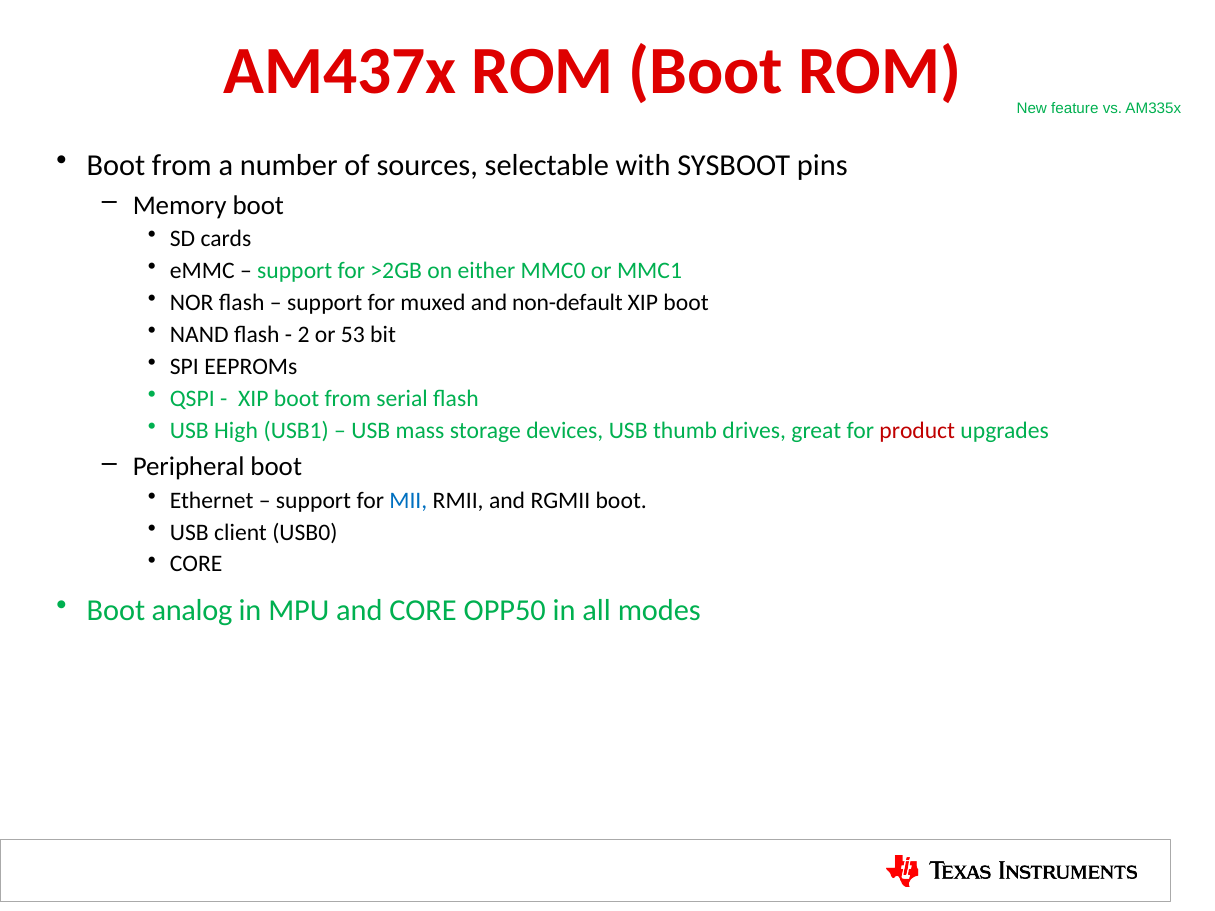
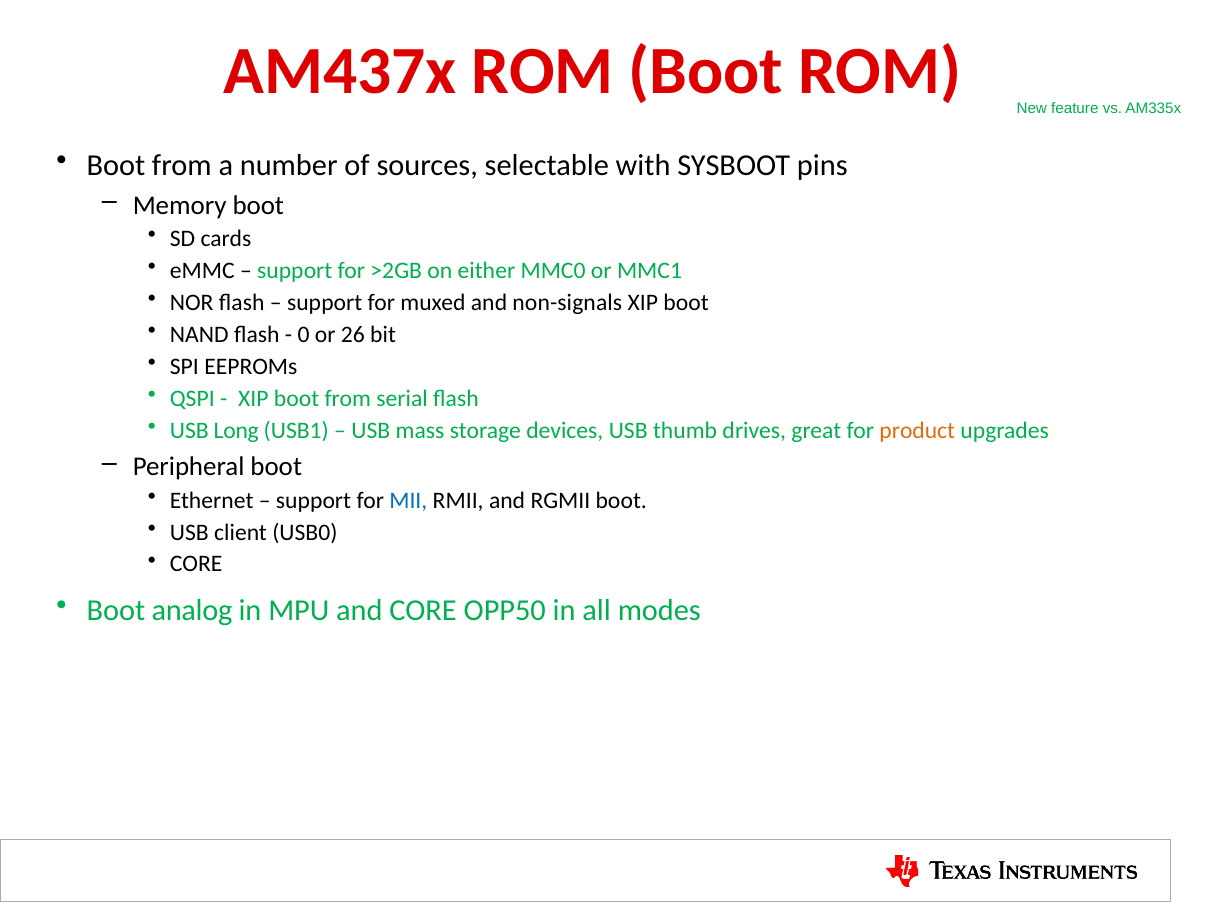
non-default: non-default -> non-signals (567, 303)
2: 2 -> 0 (304, 335)
53: 53 -> 26 (353, 335)
High: High -> Long (236, 431)
product colour: red -> orange (917, 431)
